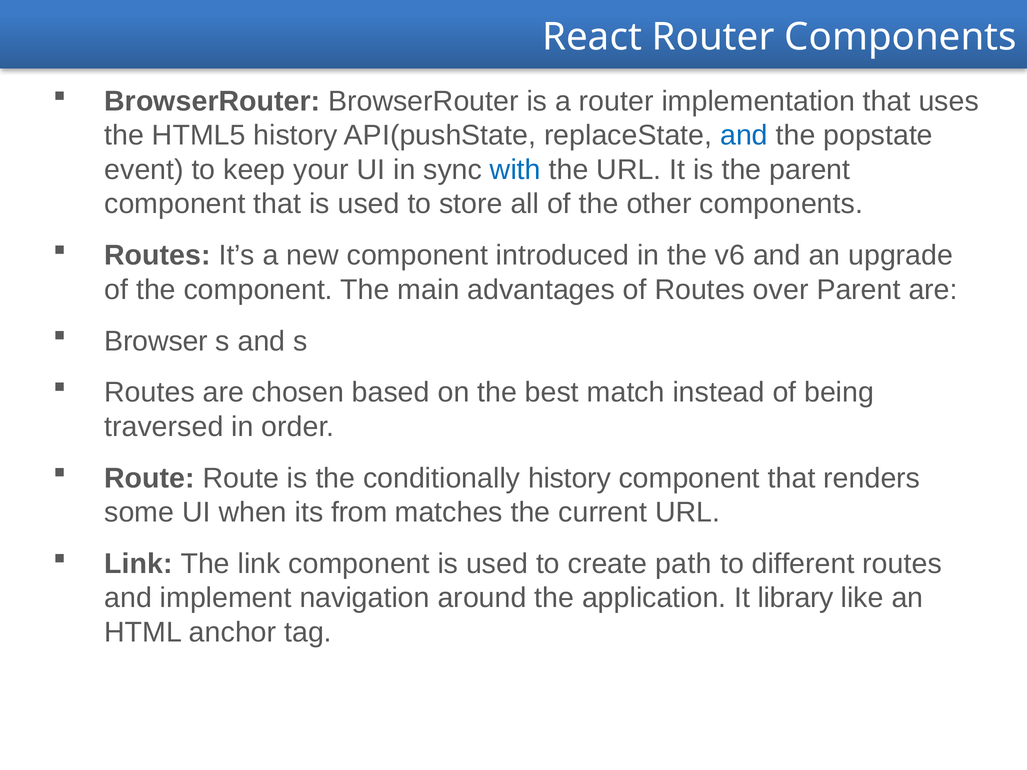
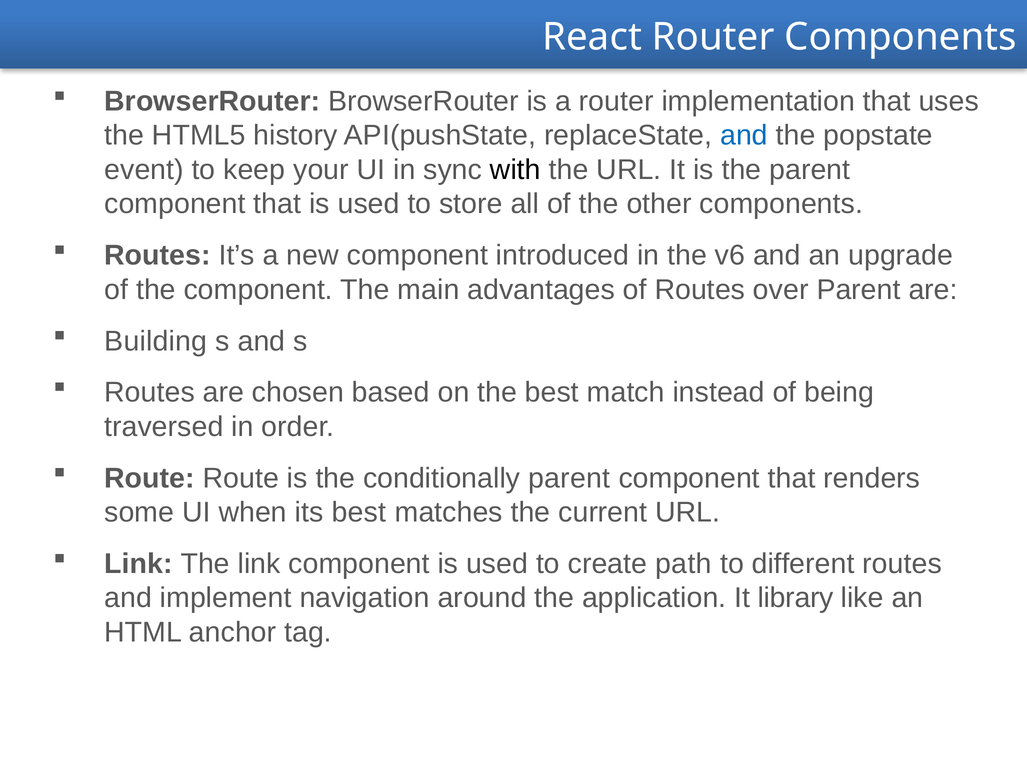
with colour: blue -> black (515, 170)
Browser: Browser -> Building (156, 341)
conditionally history: history -> parent (569, 478)
its from: from -> best (359, 513)
